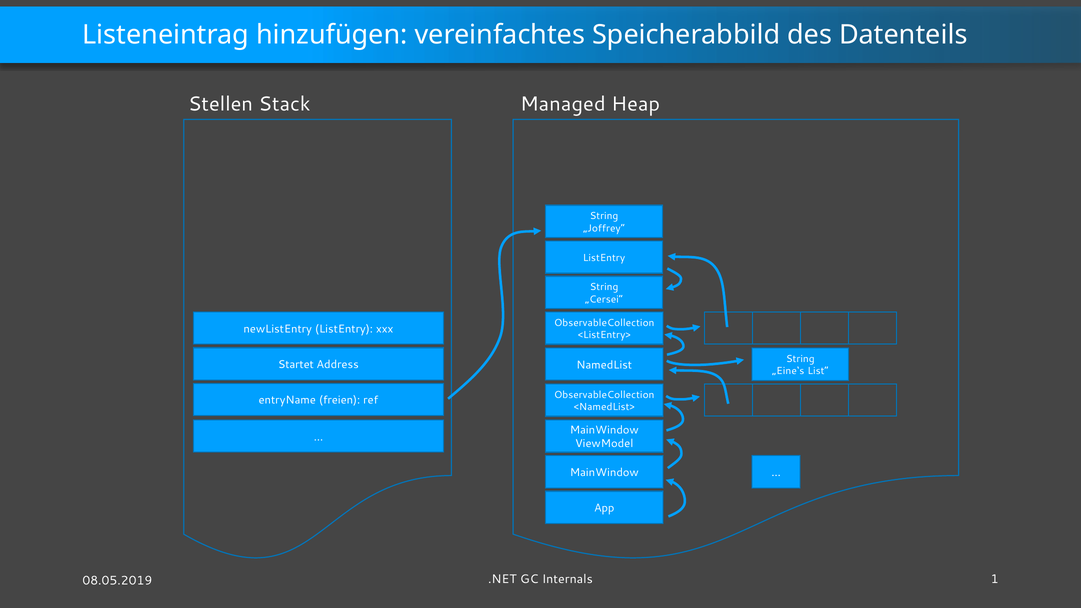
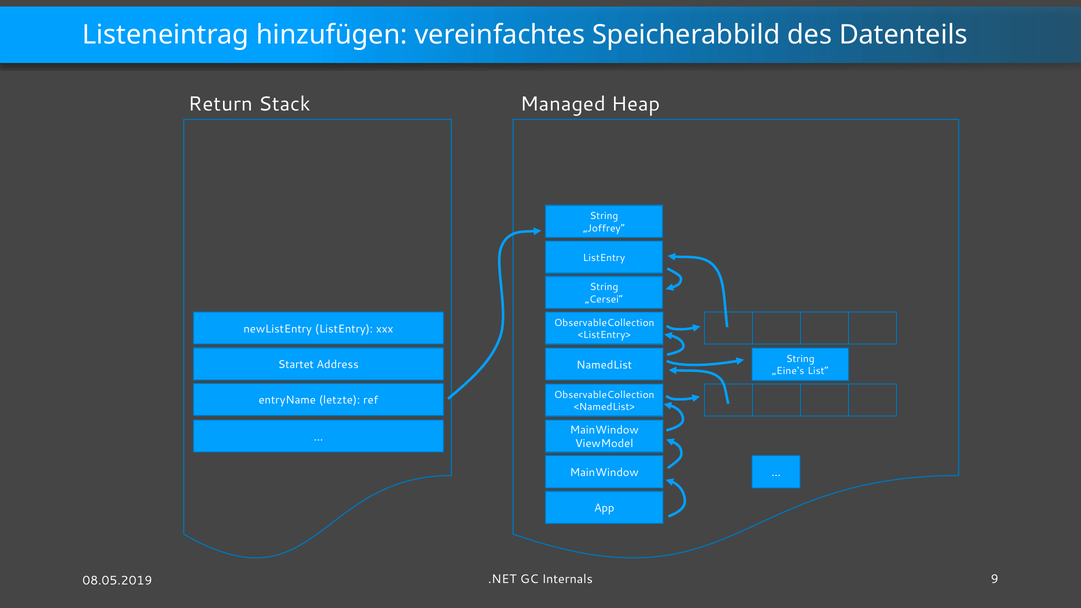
Stellen: Stellen -> Return (220, 104)
freien: freien -> letzte (340, 400)
1: 1 -> 9 (995, 579)
